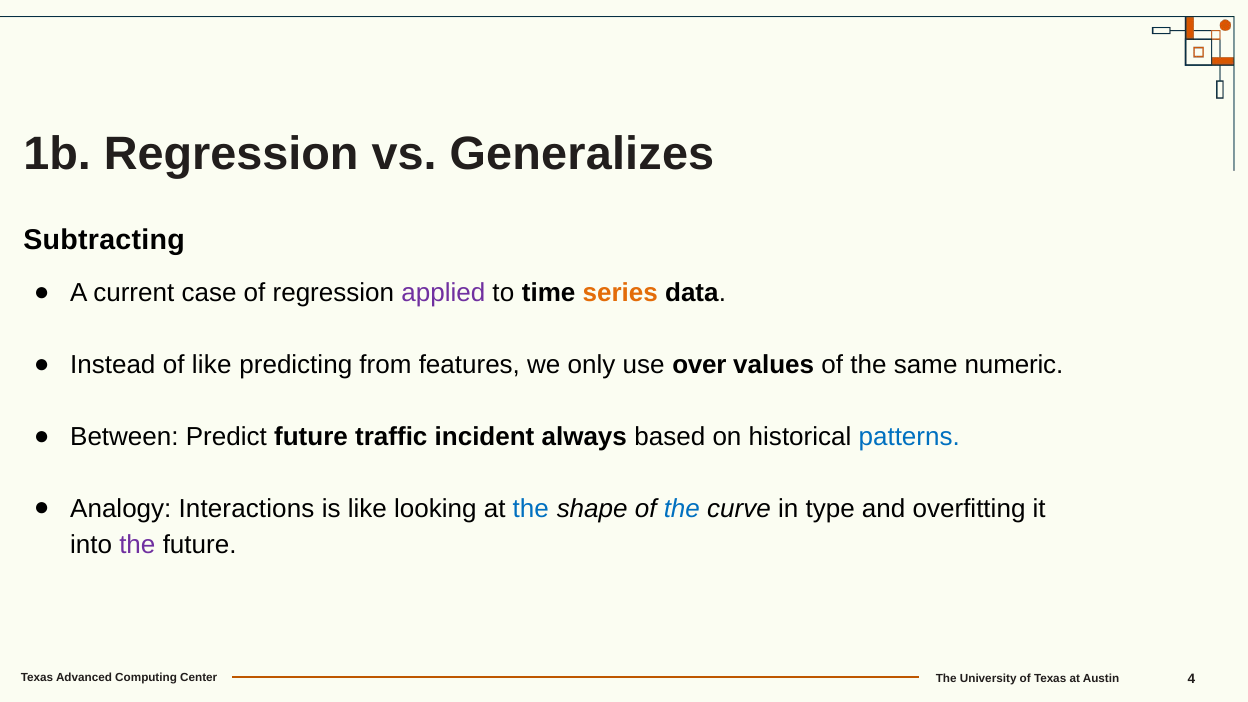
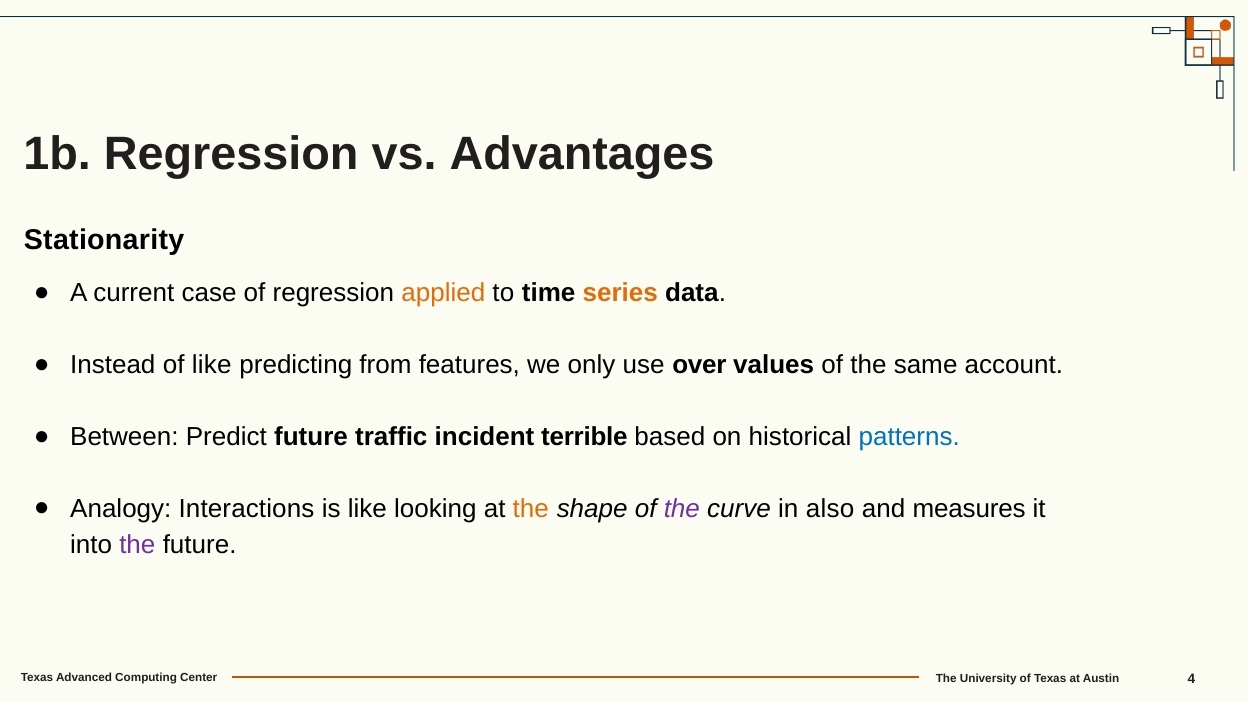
Generalizes: Generalizes -> Advantages (582, 154)
Subtracting: Subtracting -> Stationarity (104, 240)
applied colour: purple -> orange (443, 293)
numeric: numeric -> account (1014, 365)
always: always -> terrible (584, 437)
the colour: blue -> orange (531, 509)
the colour: blue -> purple (682, 509)
type: type -> also (830, 509)
overfitting: overfitting -> measures (969, 509)
